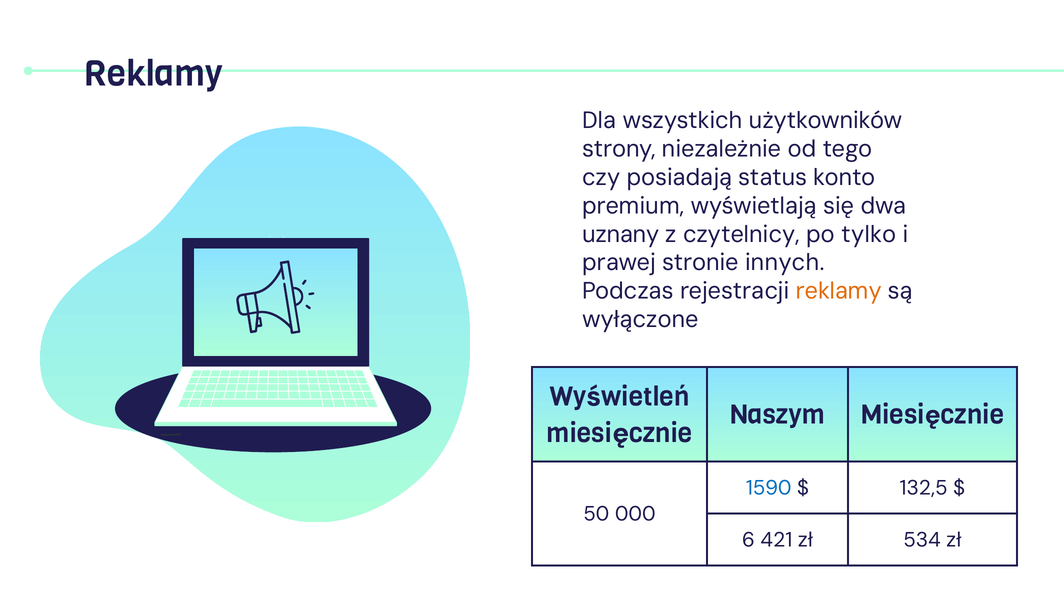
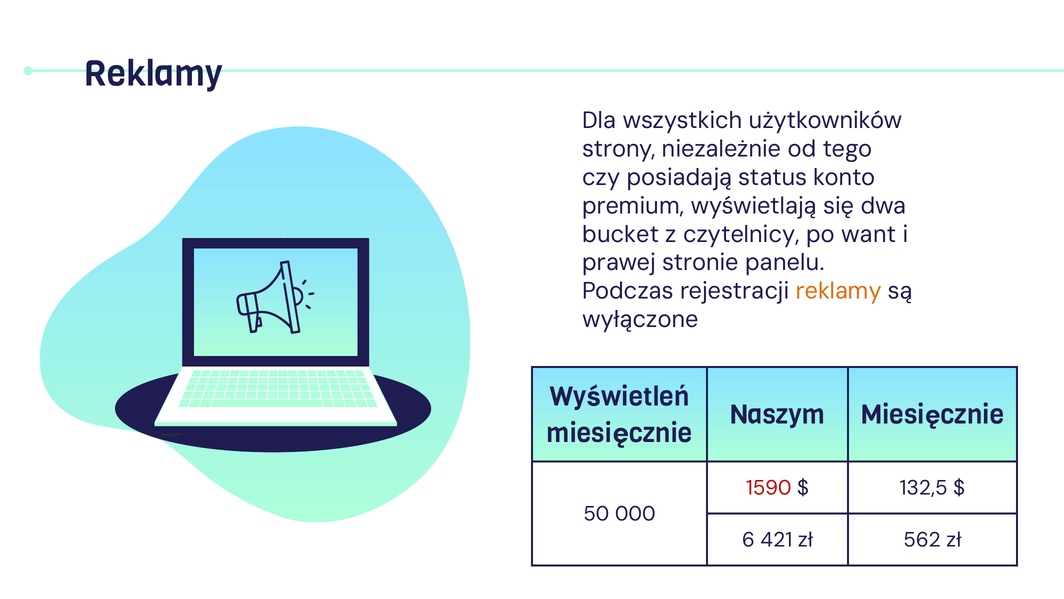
uznany: uznany -> bucket (621, 234)
tylko: tylko -> want (869, 234)
innych: innych -> panelu (785, 262)
1590 colour: blue -> red (769, 487)
534: 534 -> 562 (922, 539)
